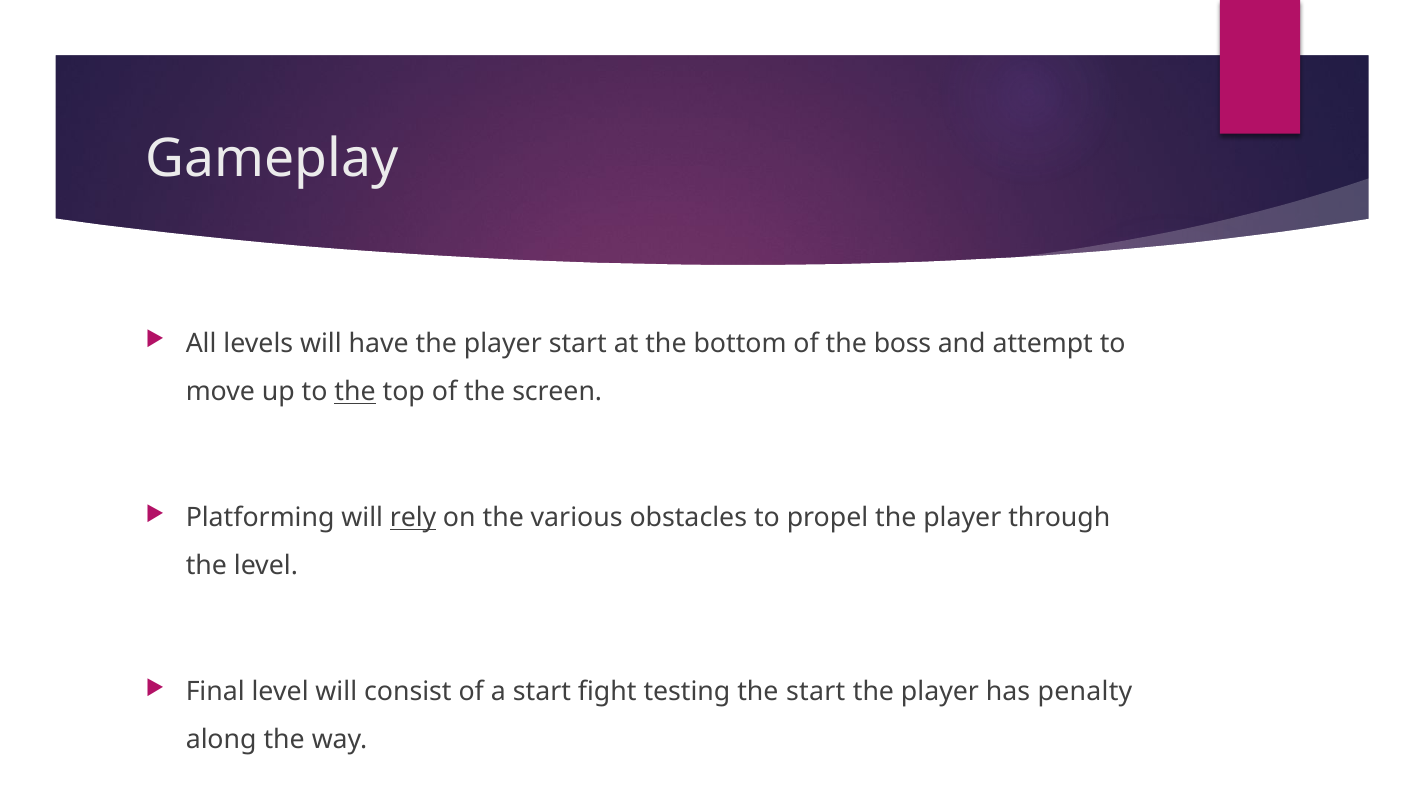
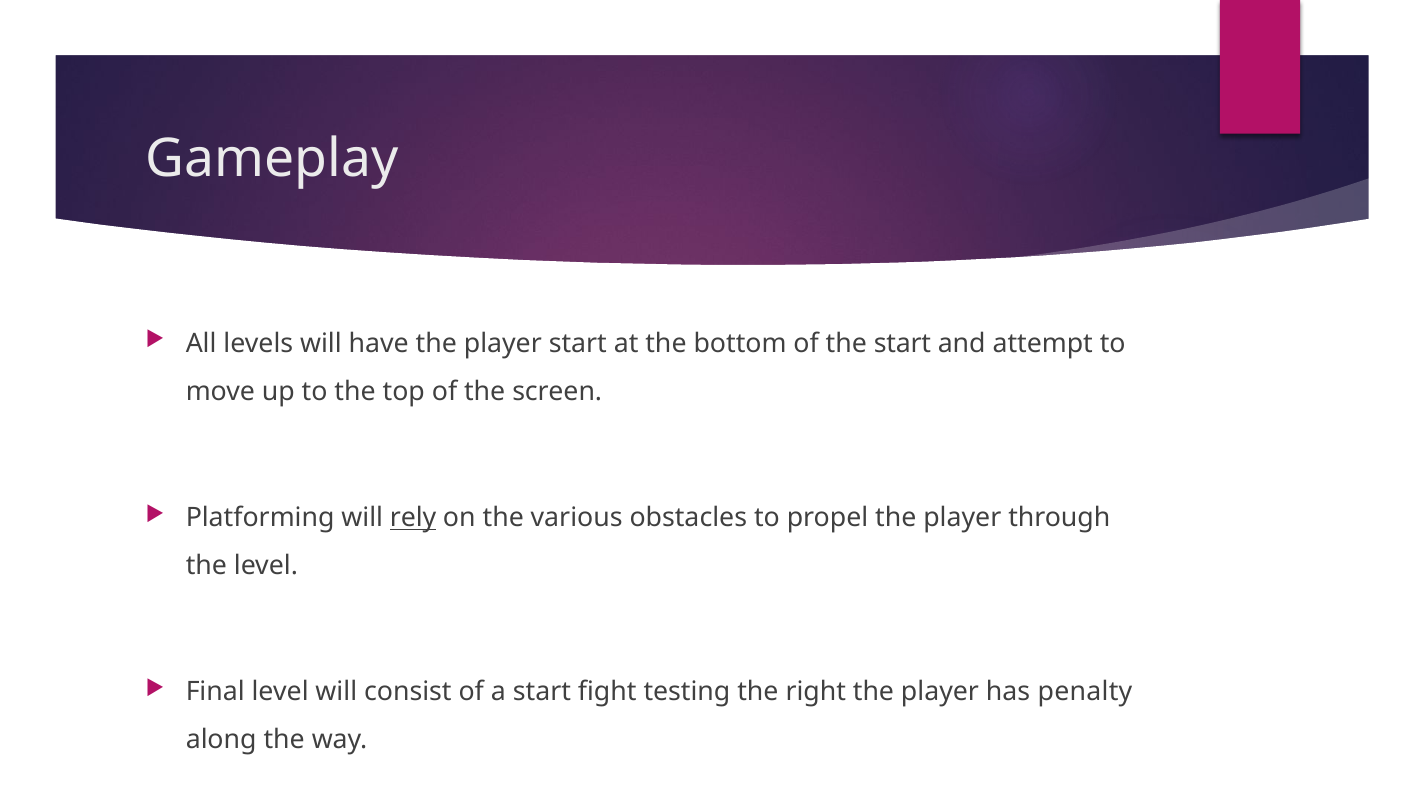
the boss: boss -> start (902, 344)
the underline: present -> none (355, 392)
the start: start -> right (816, 692)
